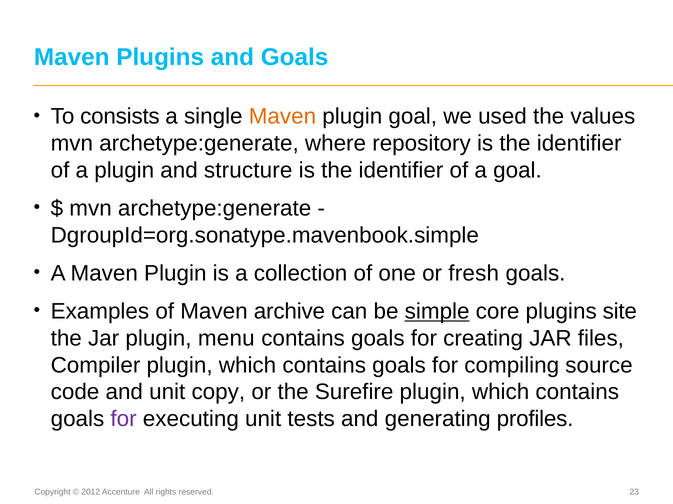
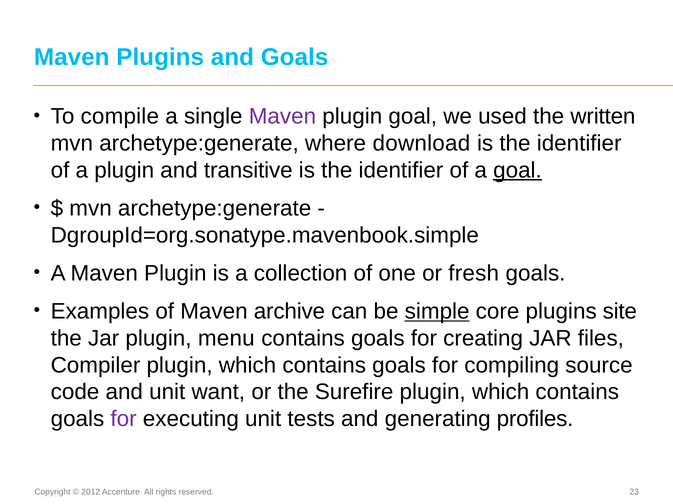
consists: consists -> compile (120, 117)
Maven colour: orange -> purple (282, 117)
values: values -> written (603, 117)
repository: repository -> download (421, 144)
structure: structure -> transitive (248, 171)
goal underline: none -> present (517, 171)
copy: copy -> want (218, 393)
